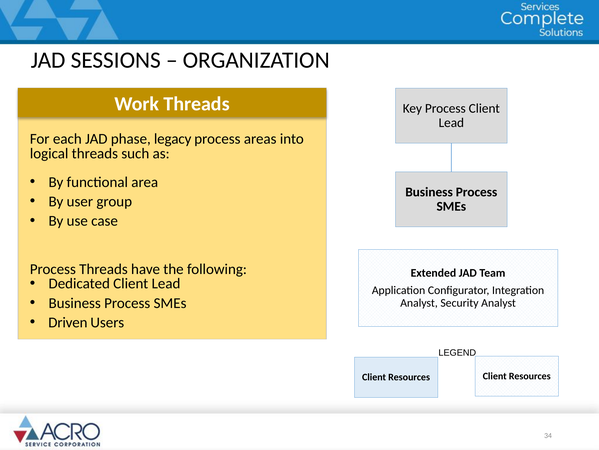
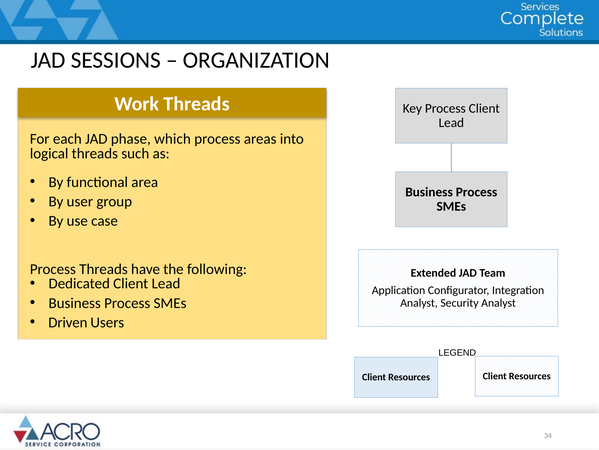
legacy: legacy -> which (173, 139)
